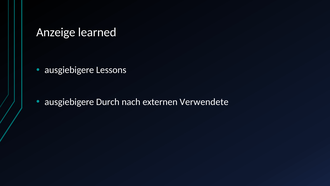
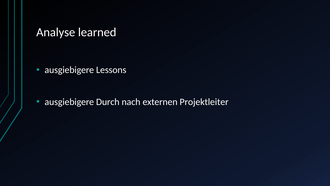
Anzeige: Anzeige -> Analyse (56, 32)
Verwendete: Verwendete -> Projektleiter (204, 102)
